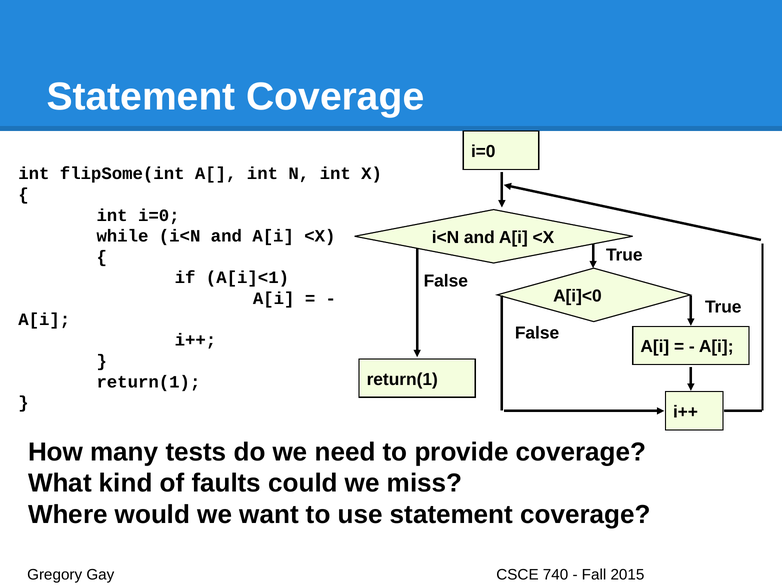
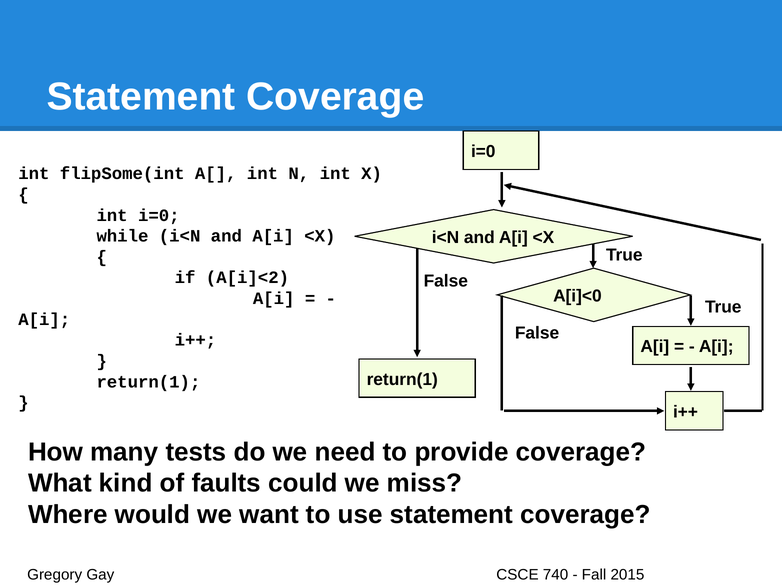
A[i]<1: A[i]<1 -> A[i]<2 (247, 278)
